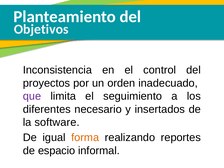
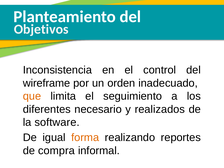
proyectos: proyectos -> wireframe (47, 83)
que colour: purple -> orange (32, 96)
insertados: insertados -> realizados (160, 109)
espacio: espacio -> compra (56, 151)
